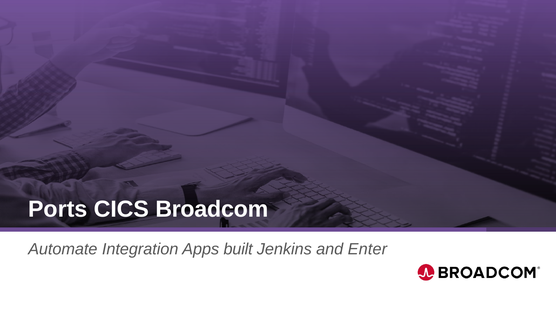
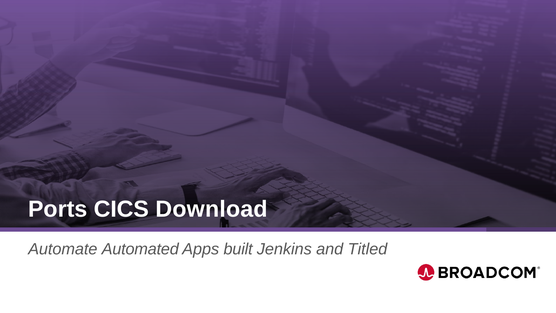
Broadcom: Broadcom -> Download (212, 209)
Integration: Integration -> Automated (140, 249)
Enter: Enter -> Titled (368, 249)
